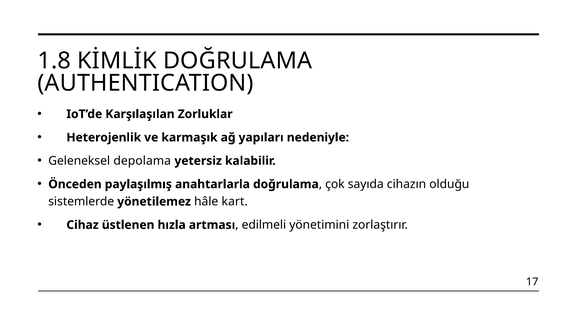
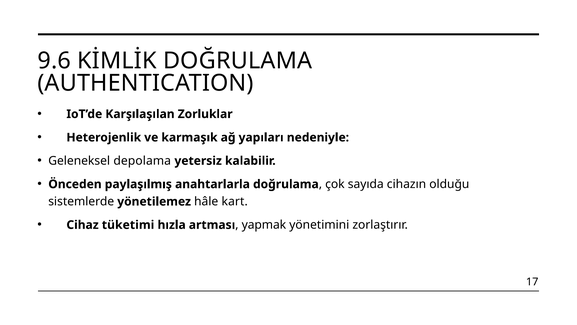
1.8: 1.8 -> 9.6 (54, 61)
üstlenen: üstlenen -> tüketimi (128, 225)
edilmeli: edilmeli -> yapmak (264, 225)
